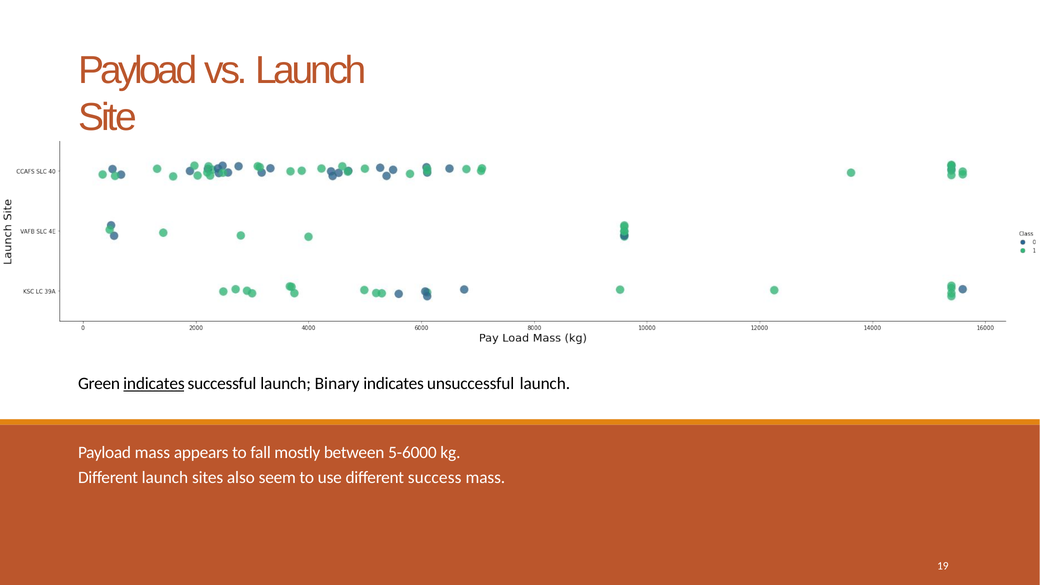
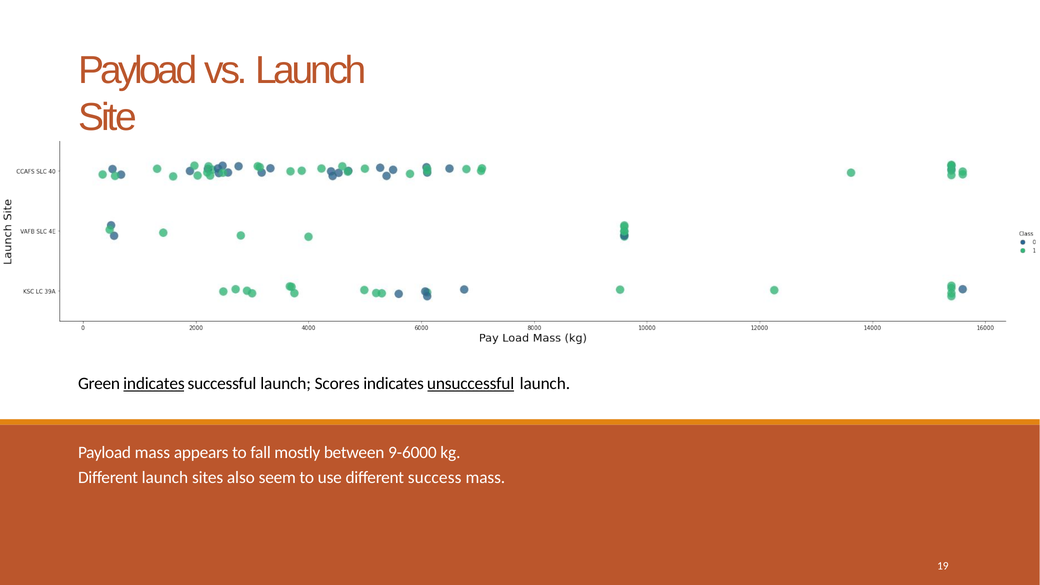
Binary: Binary -> Scores (337, 383)
unsuccessful underline: none -> present (471, 383)
5-6000: 5-6000 -> 9-6000 (412, 452)
